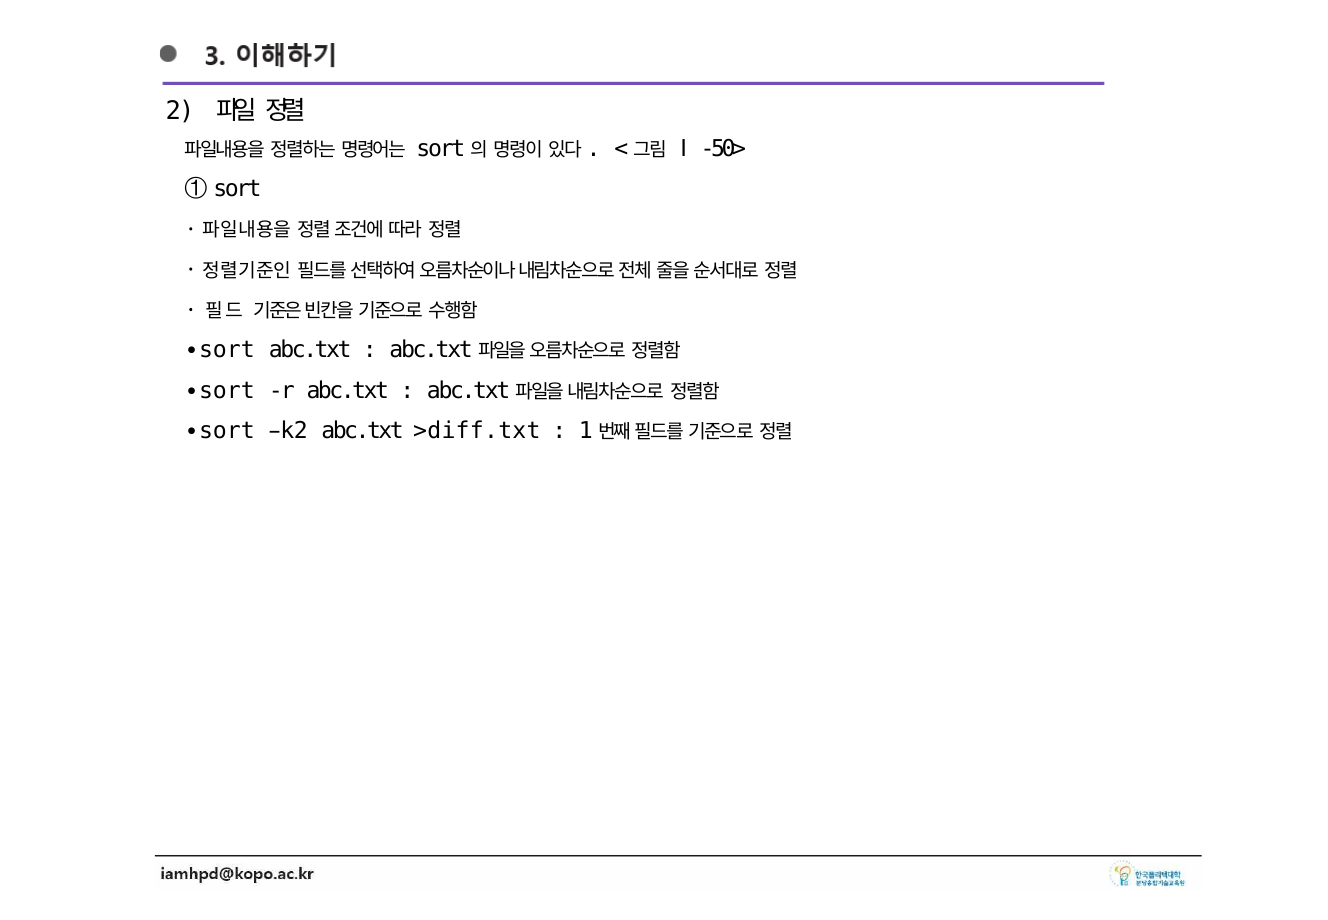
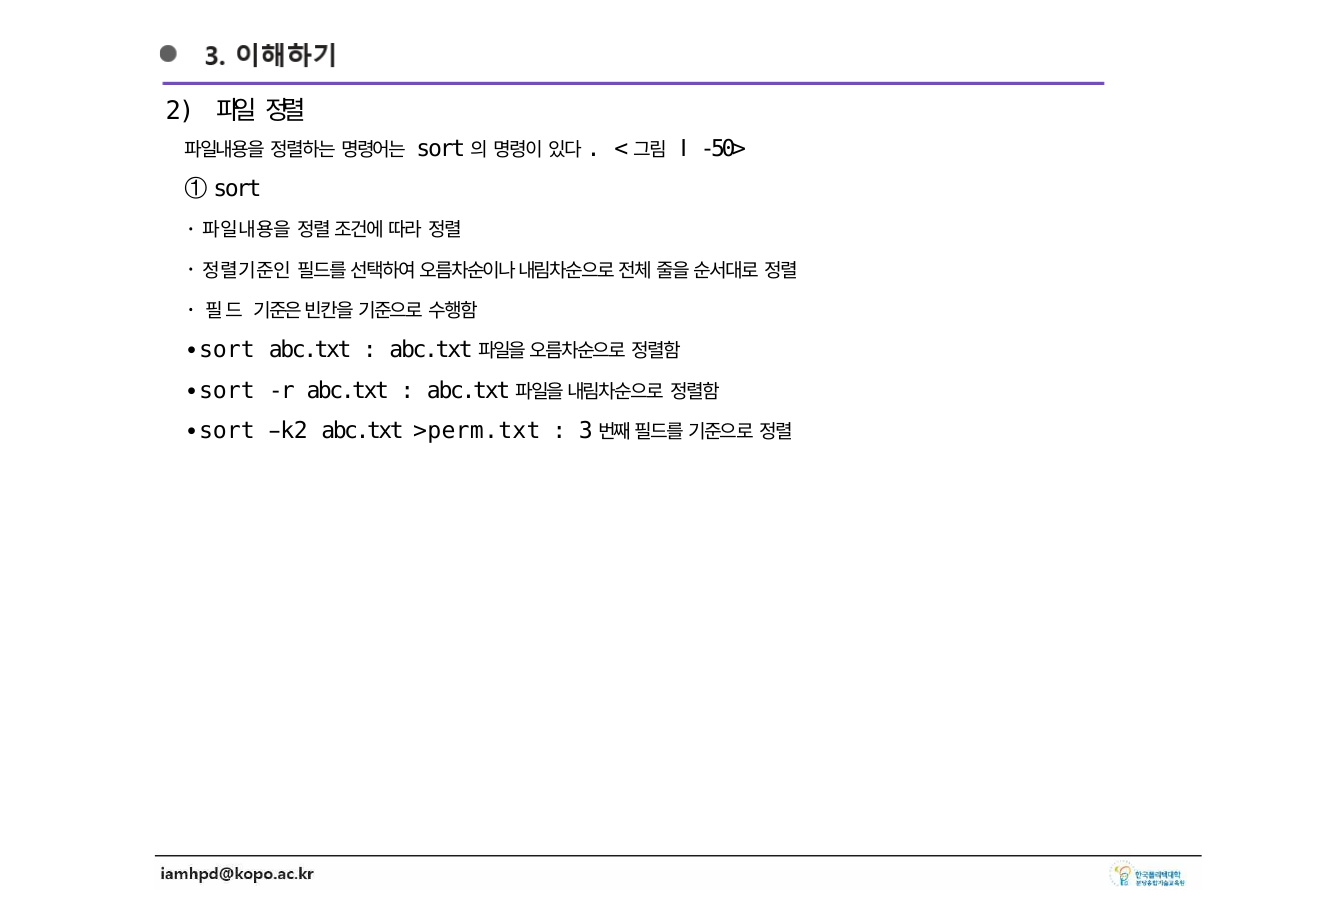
>diff.txt: >diff.txt -> >perm.txt (477, 431)
1: 1 -> 3 (586, 431)
